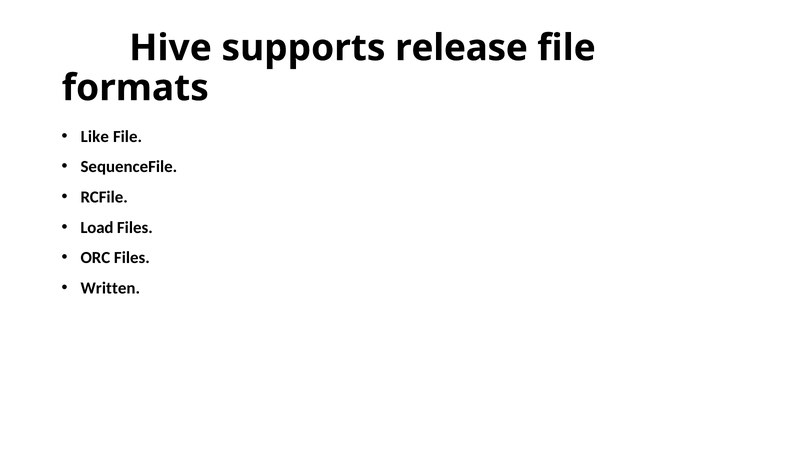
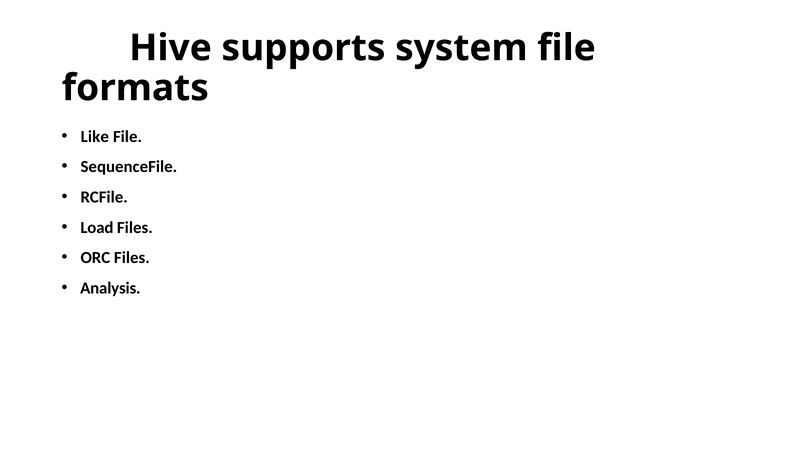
release: release -> system (461, 48)
Written: Written -> Analysis (110, 288)
